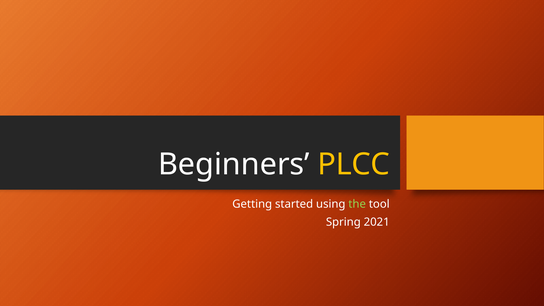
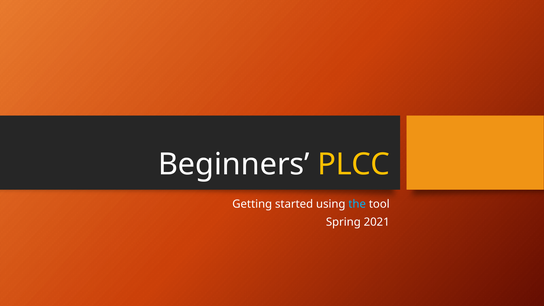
the colour: light green -> light blue (357, 204)
